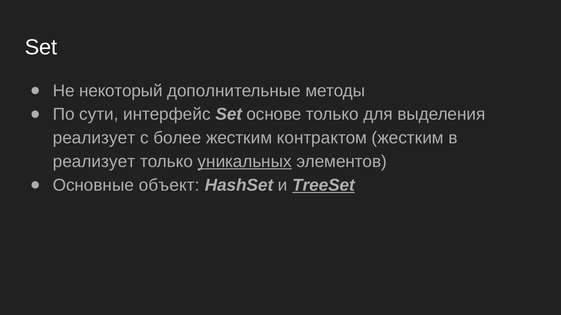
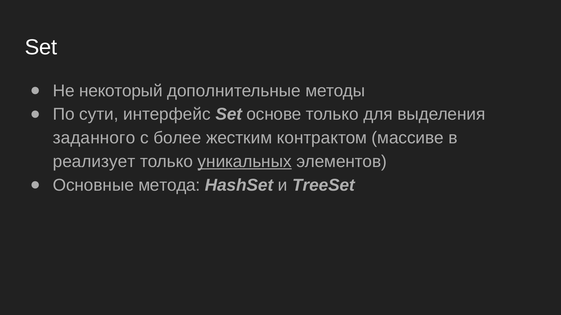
реализует: реализует -> заданного (94, 138)
контрактом жестким: жестким -> массиве (408, 138)
объект: объект -> метода (169, 185)
TreeSet underline: present -> none (323, 185)
